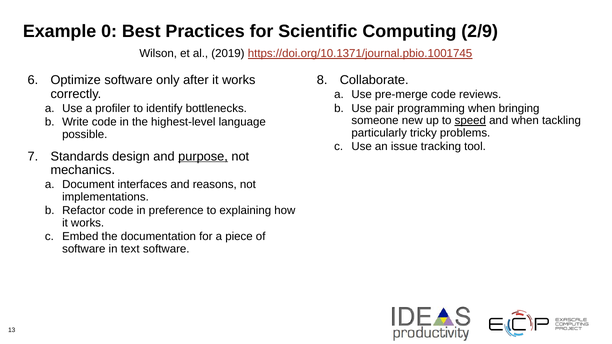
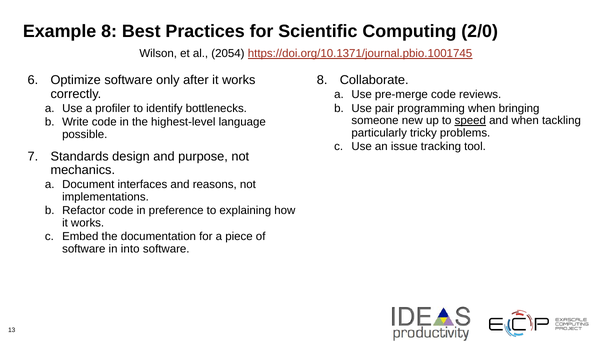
Example 0: 0 -> 8 (109, 32)
2/9: 2/9 -> 2/0 (480, 32)
2019: 2019 -> 2054 (228, 54)
purpose underline: present -> none (203, 157)
text: text -> into (130, 249)
